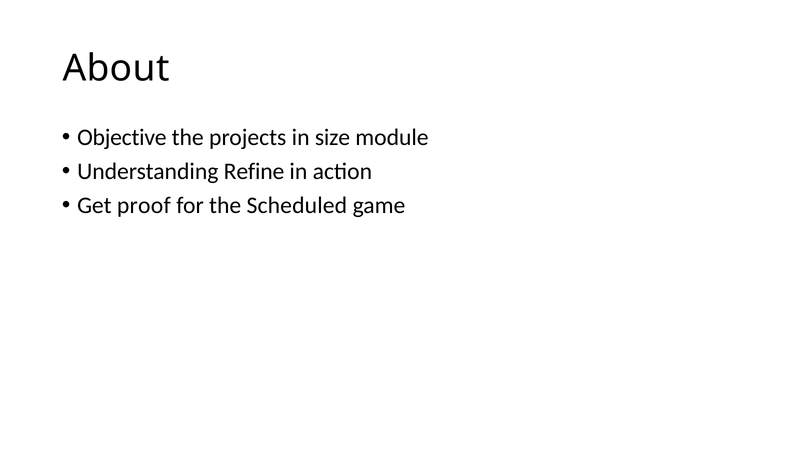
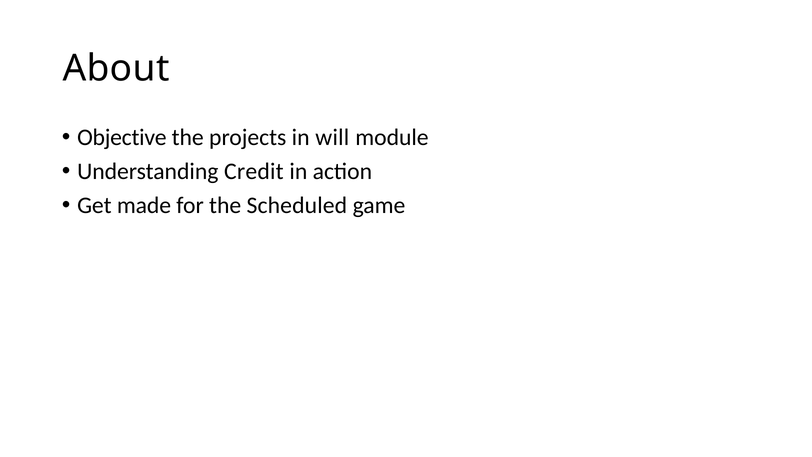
size: size -> will (332, 137)
Refine: Refine -> Credit (254, 171)
proof: proof -> made (144, 205)
